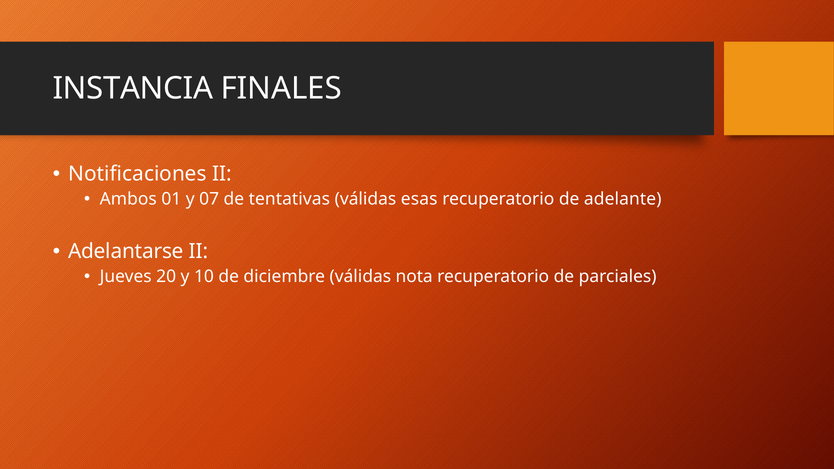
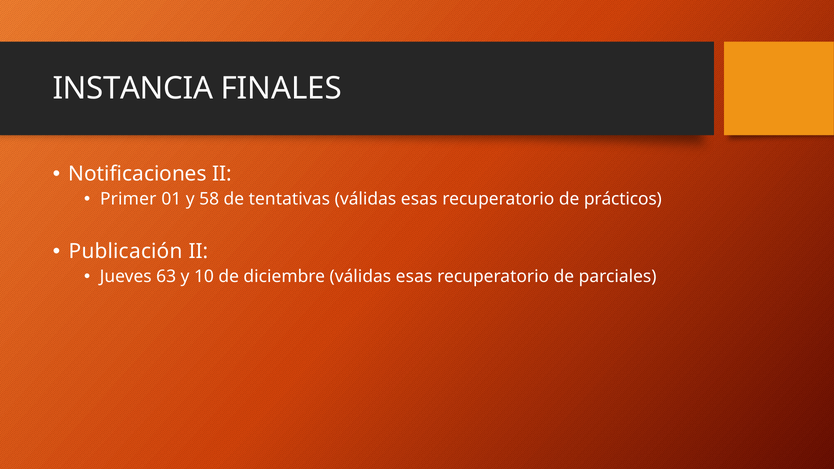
Ambos: Ambos -> Primer (128, 199)
07: 07 -> 58 (209, 199)
adelante: adelante -> prácticos (623, 199)
Adelantarse: Adelantarse -> Publicación (126, 252)
20: 20 -> 63 (166, 277)
diciembre válidas nota: nota -> esas (414, 277)
